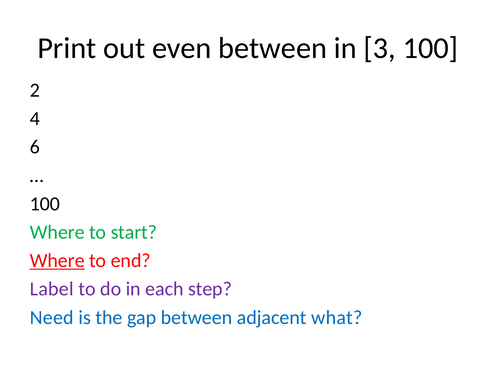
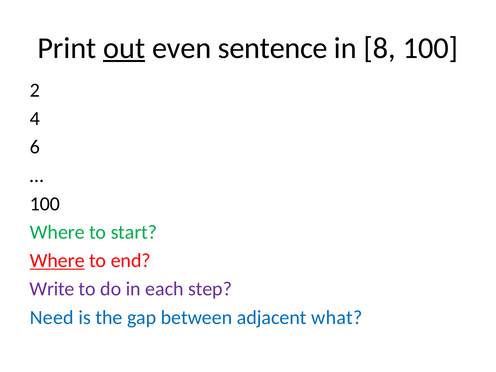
out underline: none -> present (124, 48)
even between: between -> sentence (273, 48)
3: 3 -> 8 (380, 48)
Label: Label -> Write (52, 289)
